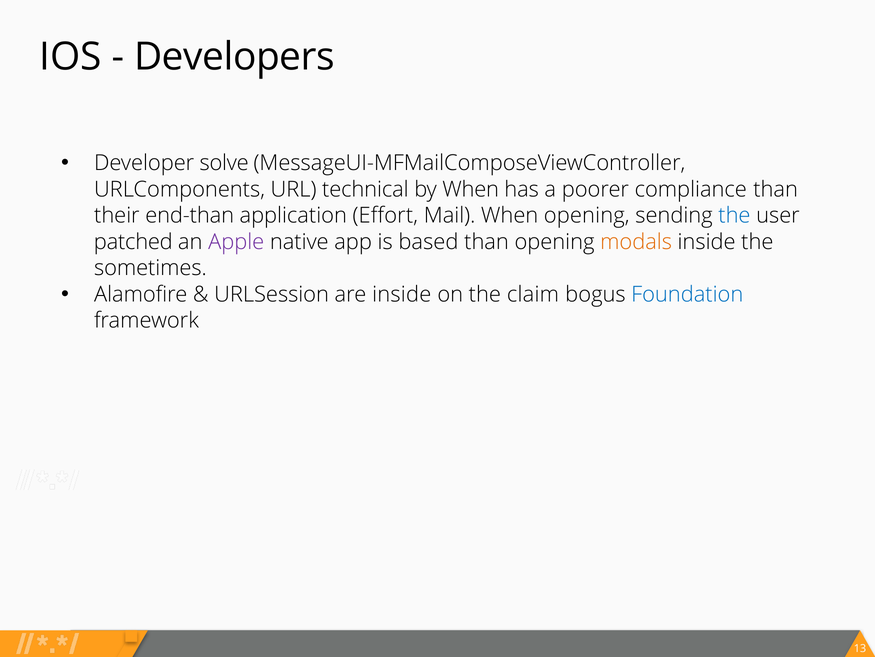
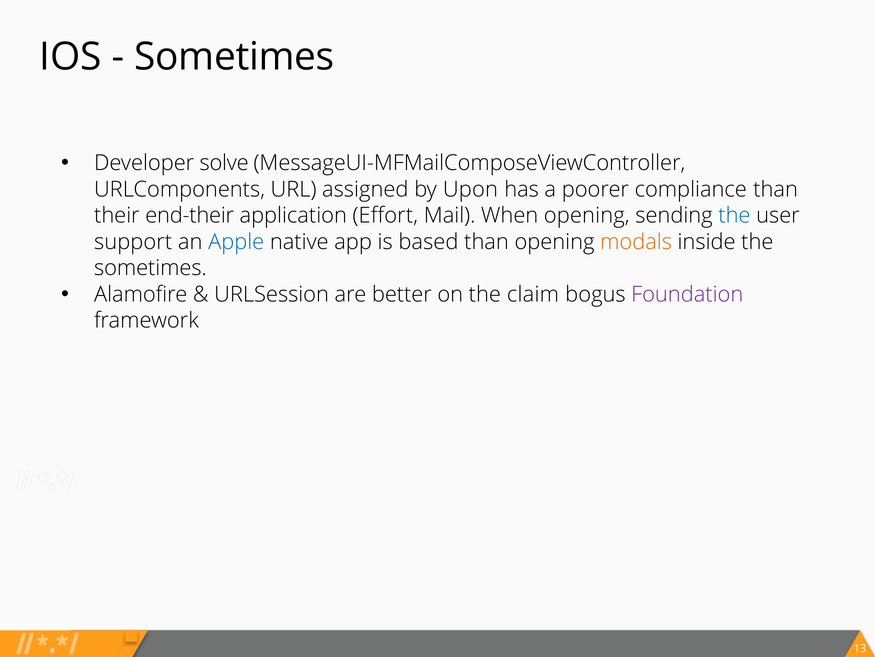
Developers: Developers -> Sometimes (234, 57)
technical: technical -> assigned (365, 189)
by When: When -> Upon (470, 189)
end-than: end-than -> end-their (190, 215)
patched: patched -> support (133, 242)
Apple colour: purple -> blue (236, 242)
are inside: inside -> better (402, 294)
Foundation colour: blue -> purple (687, 294)
